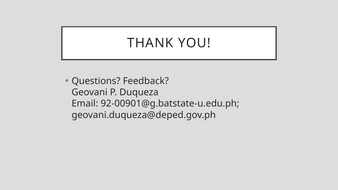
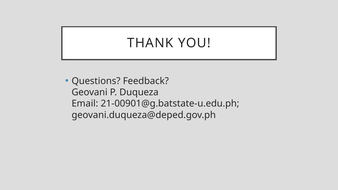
92-00901@g.batstate-u.edu.ph: 92-00901@g.batstate-u.edu.ph -> 21-00901@g.batstate-u.edu.ph (170, 104)
